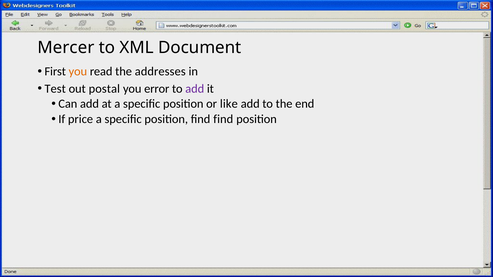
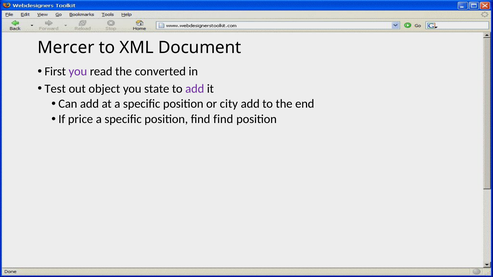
you colour: orange -> purple (78, 72)
addresses: addresses -> converted (160, 72)
postal: postal -> object (104, 89)
error: error -> state (157, 89)
like: like -> city (229, 104)
